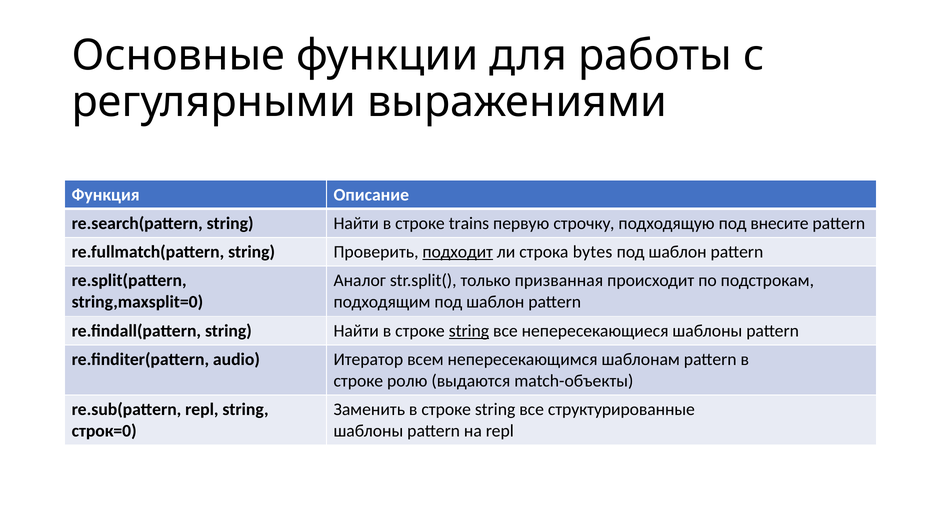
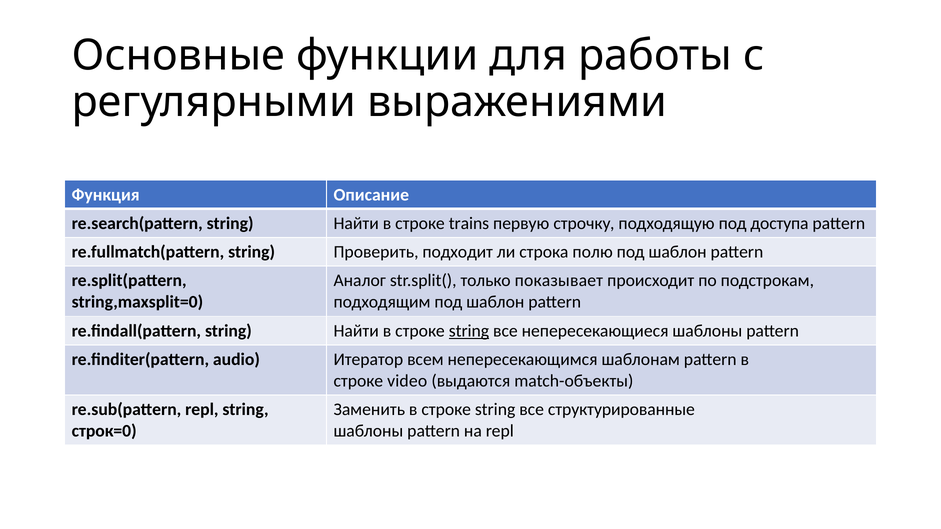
внесите: внесите -> доступа (779, 224)
подходит underline: present -> none (458, 252)
bytes: bytes -> полю (593, 252)
призванная: призванная -> показывает (559, 281)
ролю: ролю -> video (407, 381)
